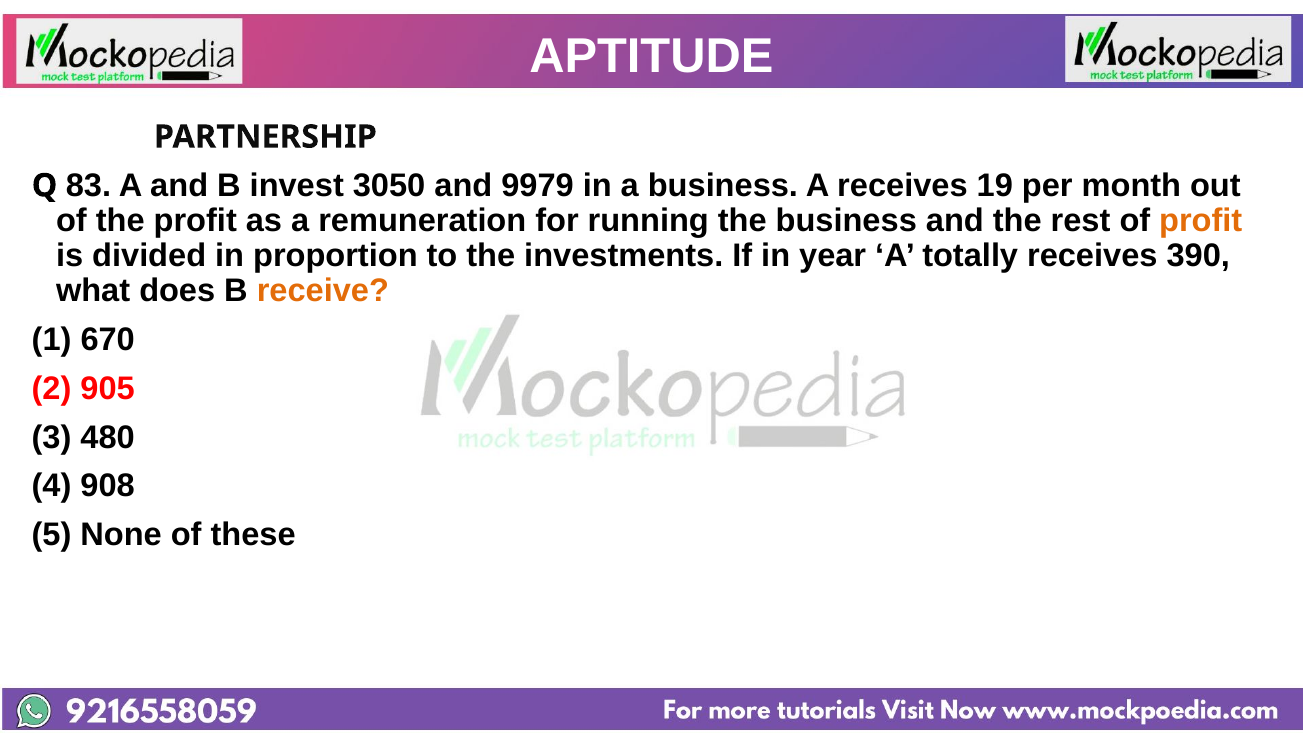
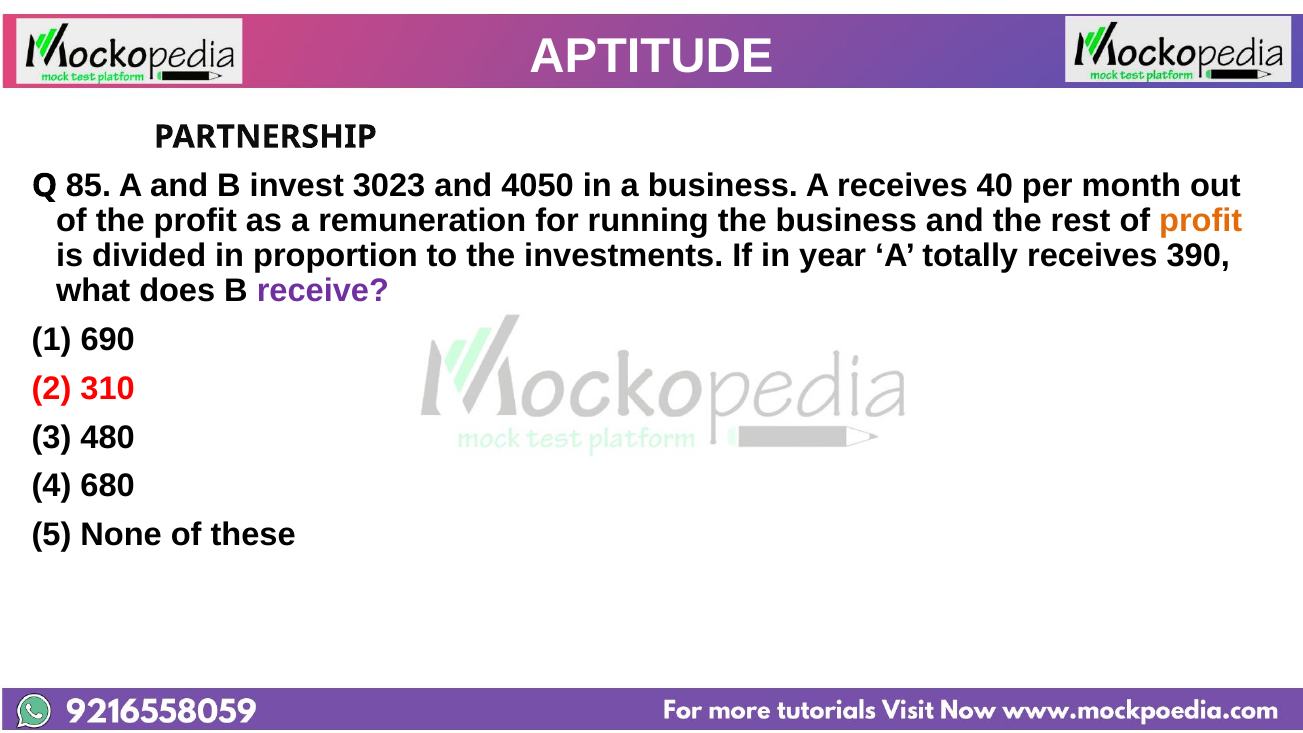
83: 83 -> 85 (88, 186)
3050: 3050 -> 3023 (389, 186)
9979: 9979 -> 4050 (538, 186)
19: 19 -> 40 (995, 186)
receive colour: orange -> purple (323, 291)
670: 670 -> 690 (108, 340)
905: 905 -> 310 (108, 389)
908: 908 -> 680 (108, 486)
